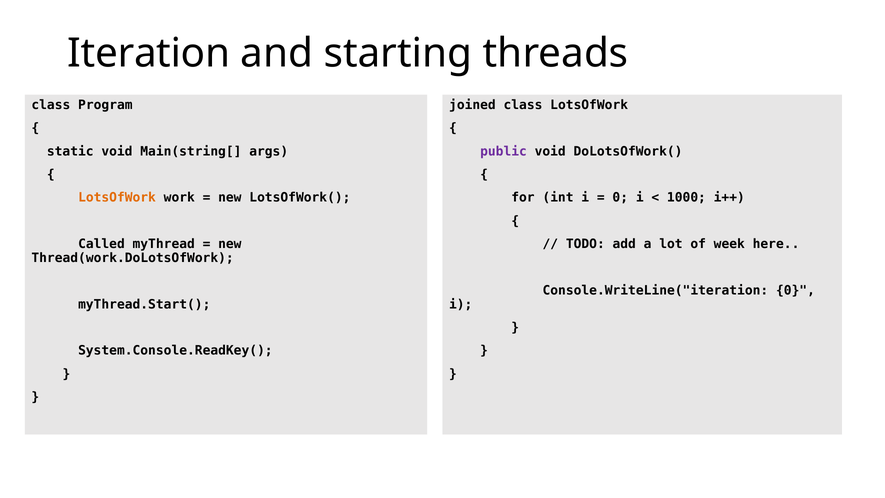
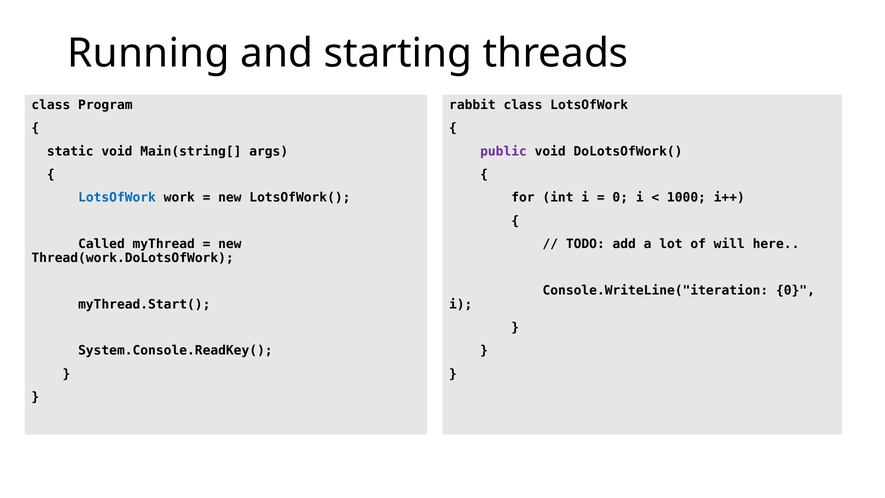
Iteration: Iteration -> Running (149, 53)
joined: joined -> rabbit (472, 105)
LotsOfWork colour: orange -> blue (117, 198)
week: week -> will (729, 244)
